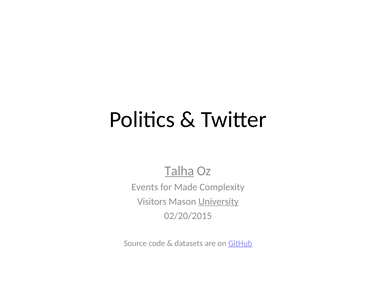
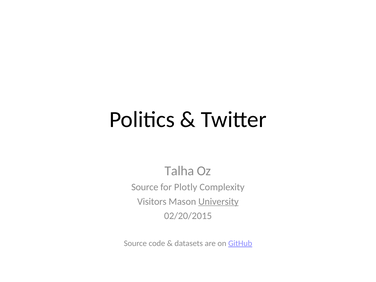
Talha underline: present -> none (179, 171)
Events: Events -> Source (145, 187)
Made: Made -> Plotly (186, 187)
